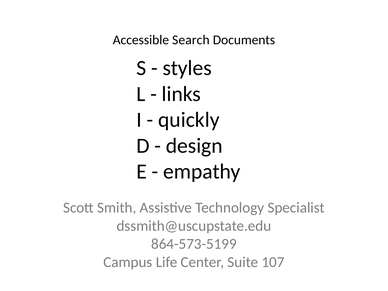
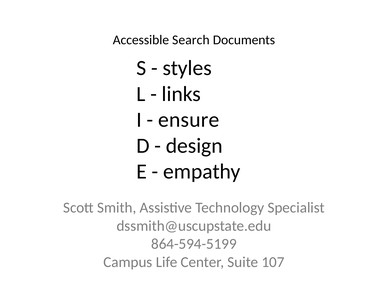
quickly: quickly -> ensure (189, 120)
864-573-5199: 864-573-5199 -> 864-594-5199 (194, 244)
